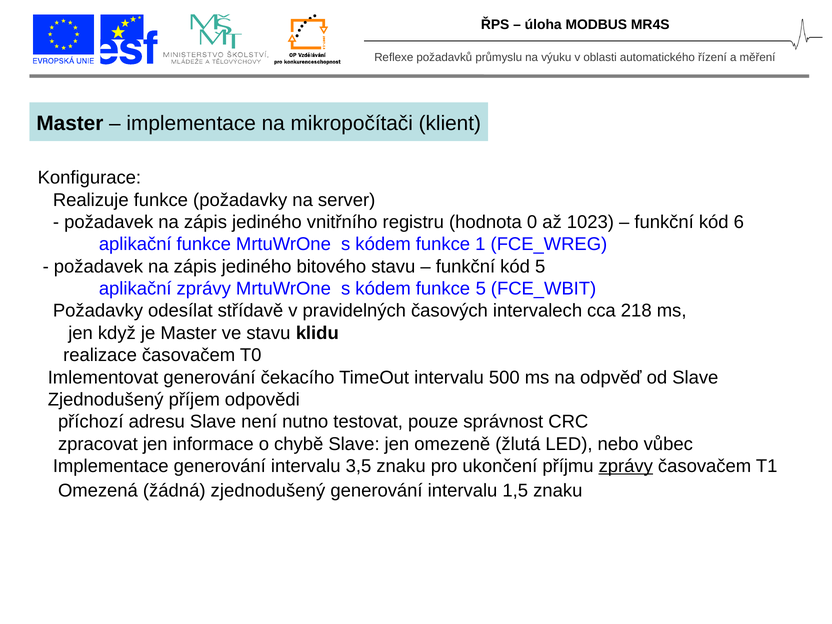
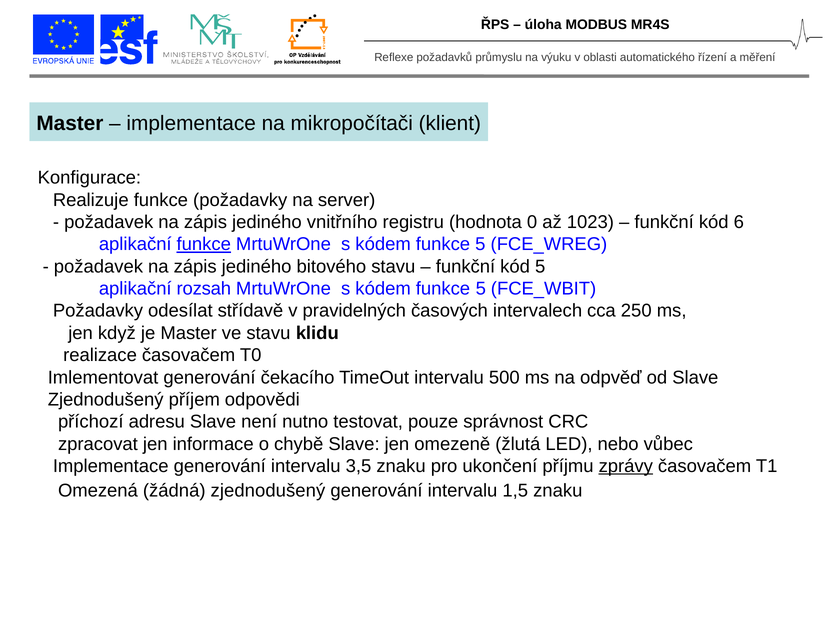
funkce underline: none -> present (204, 244)
1: 1 -> 5 (480, 244)
aplikační zprávy: zprávy -> rozsah (204, 289)
218: 218 -> 250 (636, 311)
